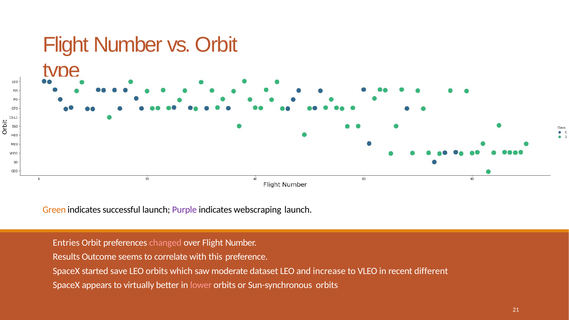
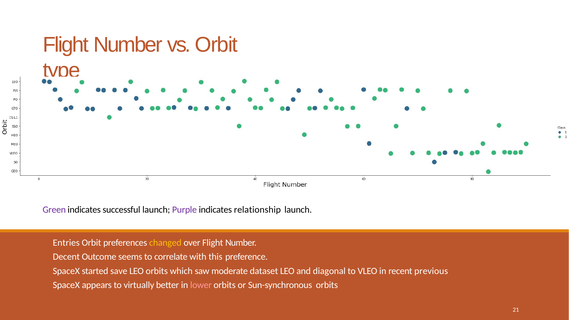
Green colour: orange -> purple (54, 210)
webscraping: webscraping -> relationship (257, 210)
changed colour: pink -> yellow (165, 243)
Results: Results -> Decent (66, 257)
increase: increase -> diagonal (329, 271)
different: different -> previous (431, 271)
